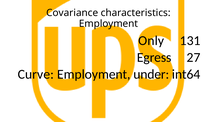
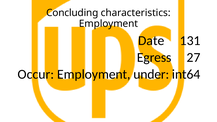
Covariance: Covariance -> Concluding (72, 13)
Only: Only -> Date (151, 41)
Curve: Curve -> Occur (36, 74)
